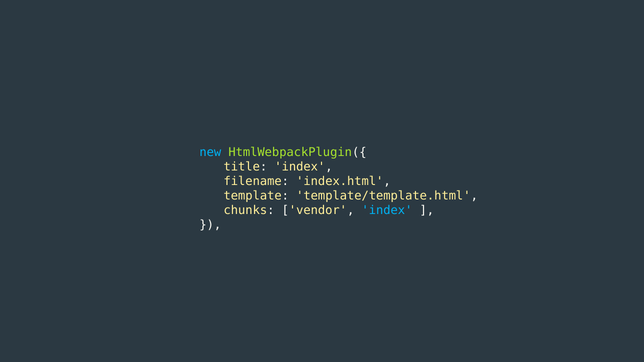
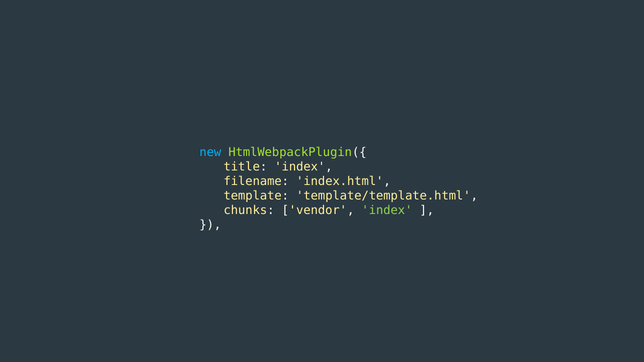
index colour: light blue -> light green (387, 210)
